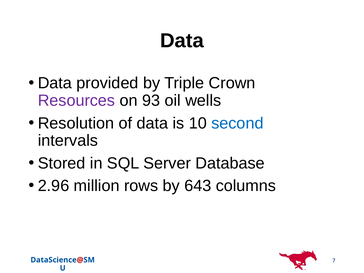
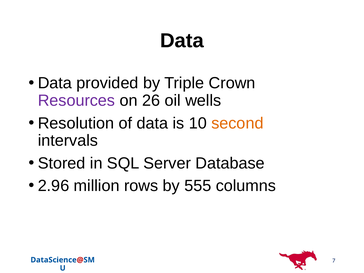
93: 93 -> 26 (151, 101)
second colour: blue -> orange (237, 123)
643: 643 -> 555 (198, 186)
